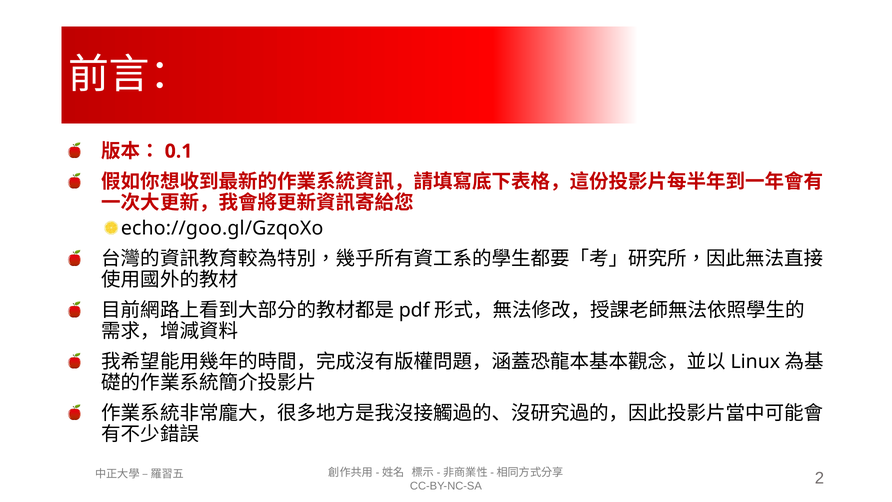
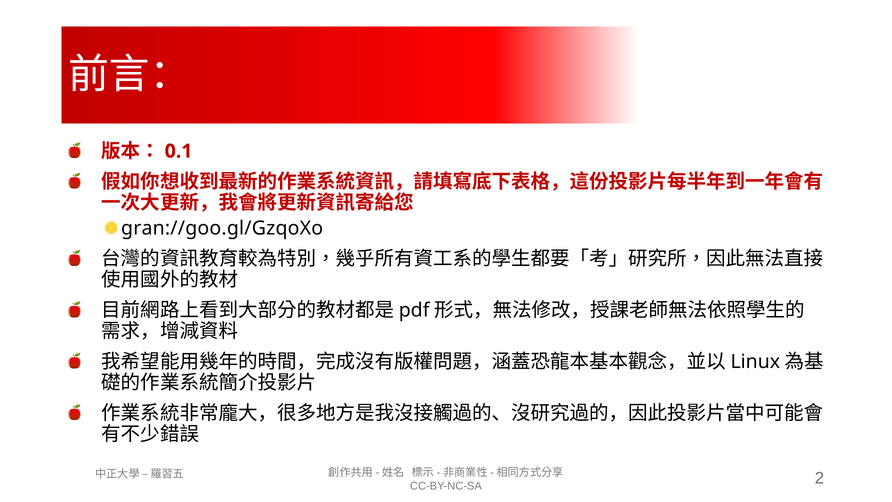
echo://goo.gl/GzqoXo: echo://goo.gl/GzqoXo -> gran://goo.gl/GzqoXo (222, 228)
